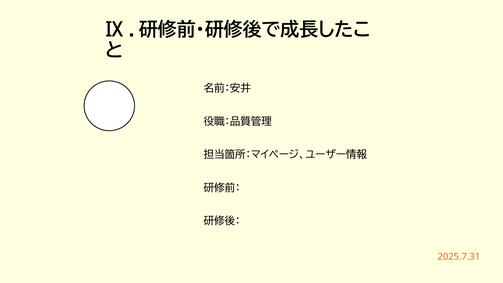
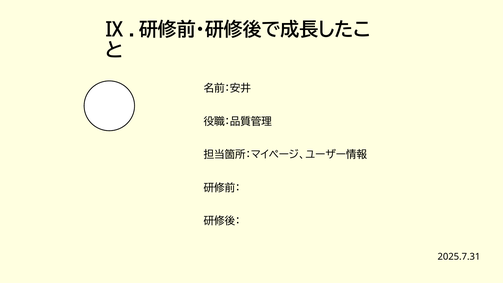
2025.7.31 colour: orange -> black (459, 257)
